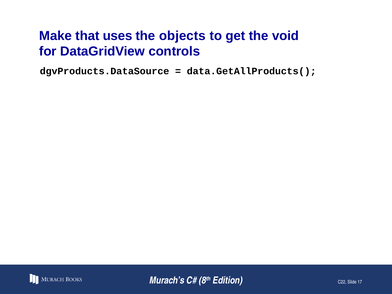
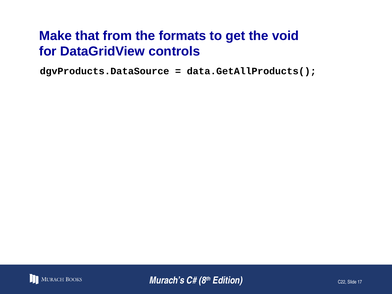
uses: uses -> from (118, 36)
objects: objects -> formats (182, 36)
